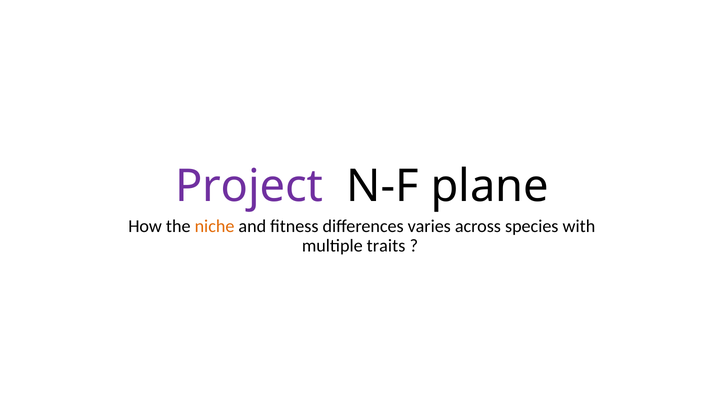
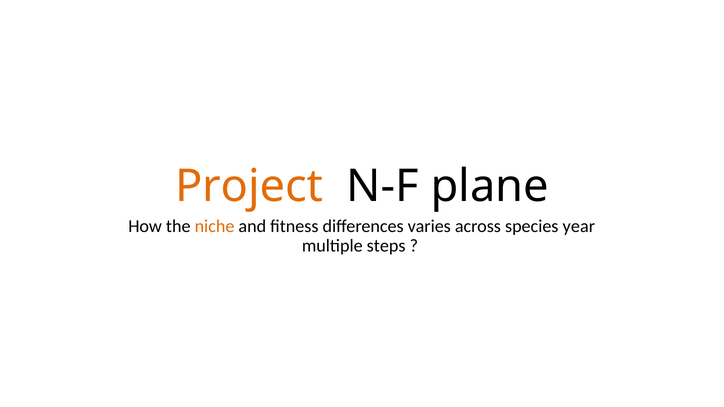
Project colour: purple -> orange (249, 186)
with: with -> year (579, 226)
traits: traits -> steps (386, 246)
